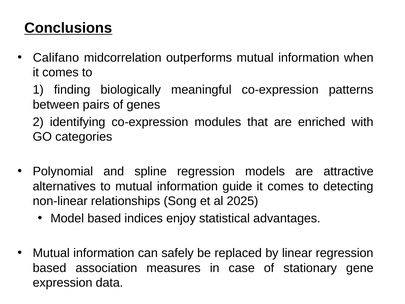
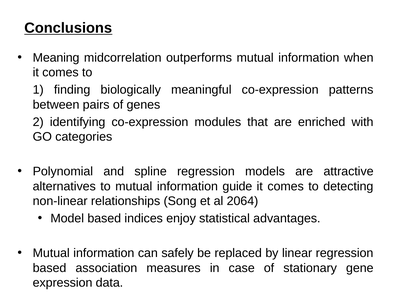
Califano: Califano -> Meaning (56, 58)
2025: 2025 -> 2064 (242, 201)
